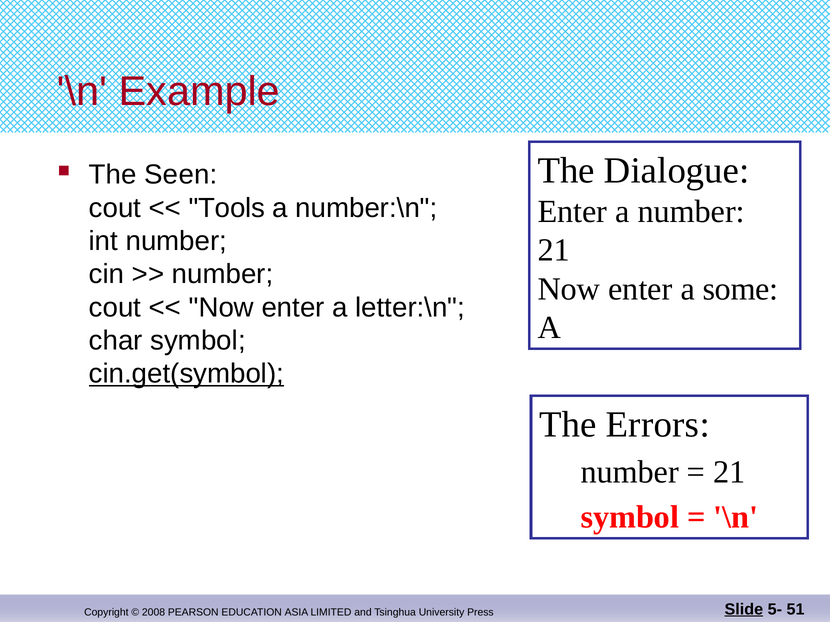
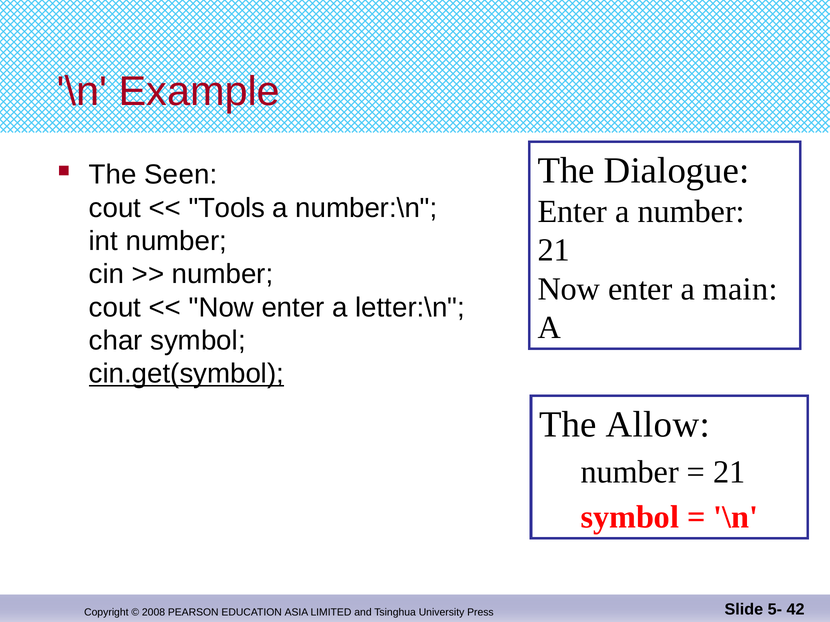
some: some -> main (740, 289)
Errors: Errors -> Allow (658, 425)
Slide underline: present -> none (744, 610)
51: 51 -> 42 (796, 610)
